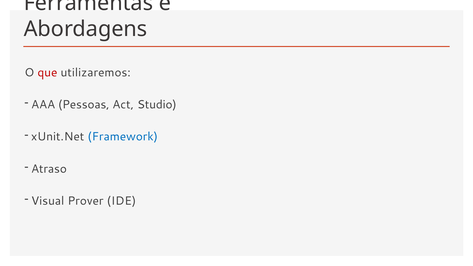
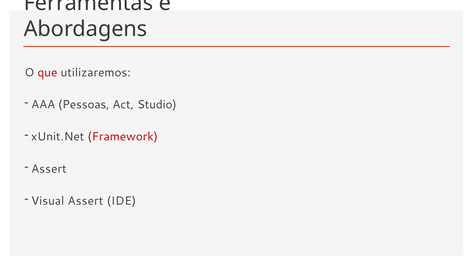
Framework colour: blue -> red (123, 137)
Atraso: Atraso -> Assert (49, 169)
Visual Prover: Prover -> Assert (85, 201)
